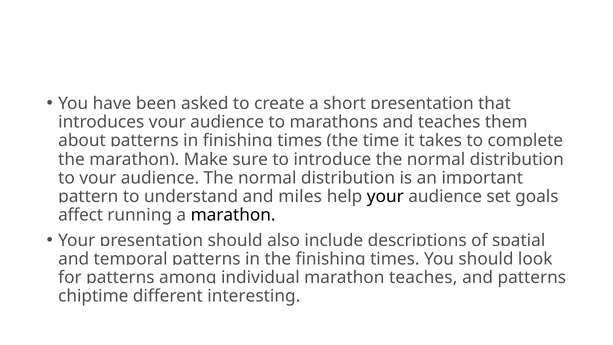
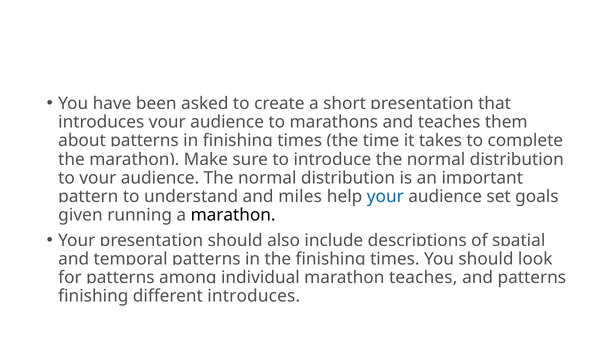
your colour: black -> blue (385, 197)
affect: affect -> given (80, 215)
chiptime: chiptime -> finishing (93, 296)
different interesting: interesting -> introduces (254, 296)
